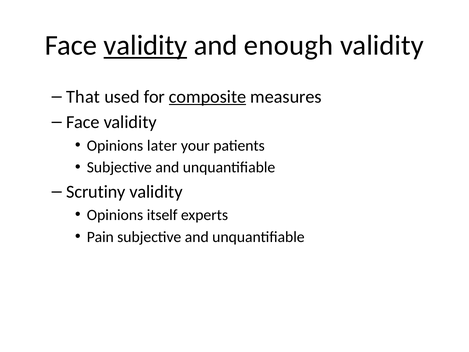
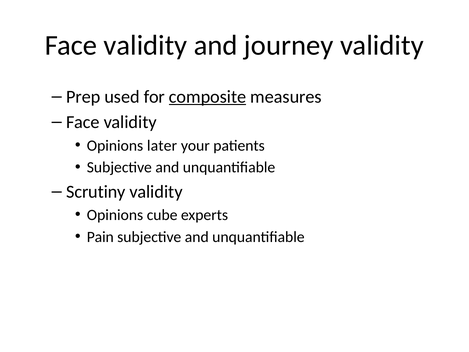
validity underline: present -> none (145, 45)
enough: enough -> journey (289, 45)
That: That -> Prep (83, 97)
itself: itself -> cube (162, 215)
